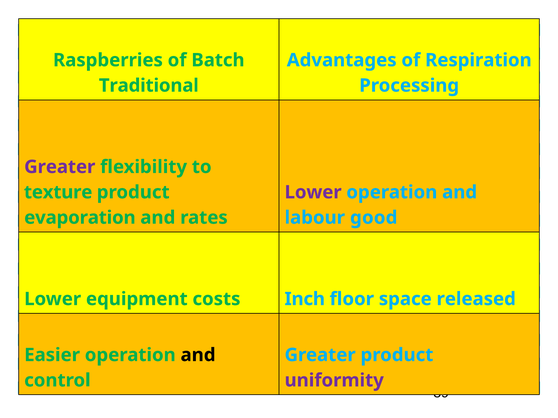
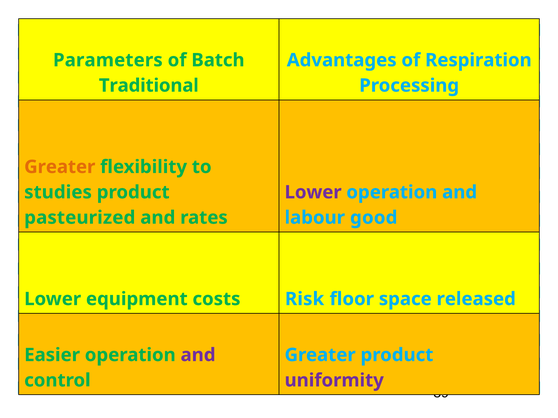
Raspberries: Raspberries -> Parameters (108, 60)
Greater colour: purple -> orange (60, 167)
texture: texture -> studies (58, 192)
evaporation: evaporation -> pasteurized (80, 218)
Inch: Inch -> Risk (305, 299)
and colour: black -> purple (198, 355)
